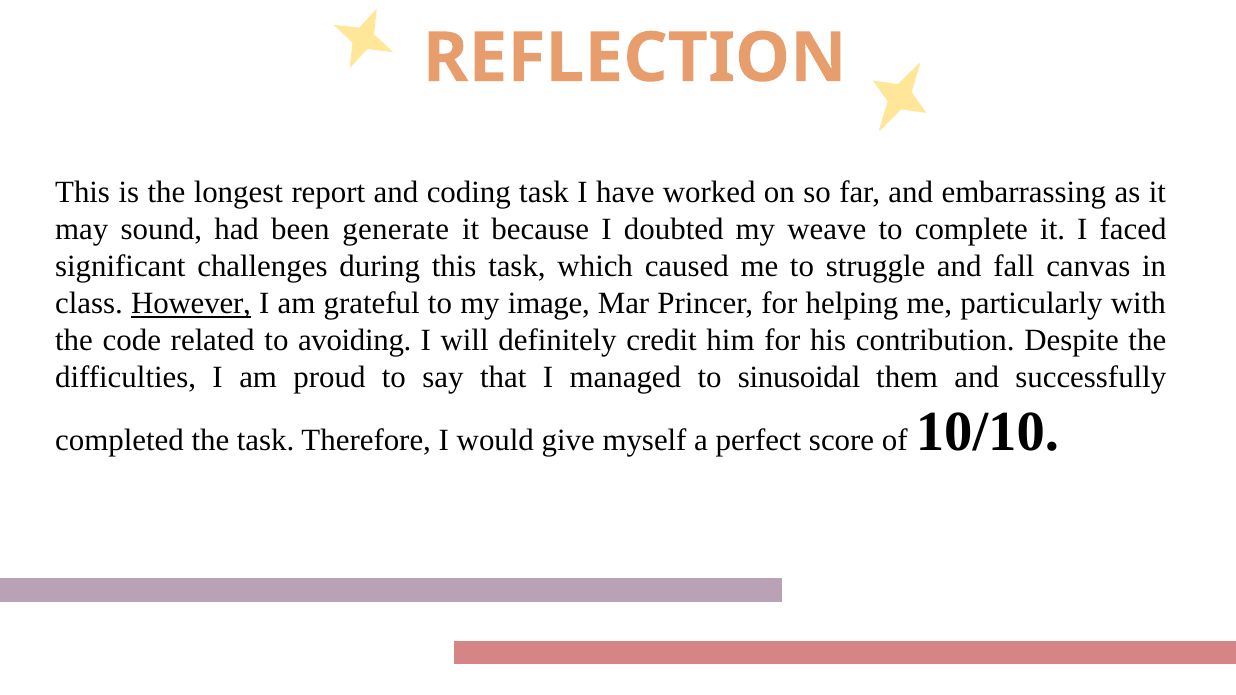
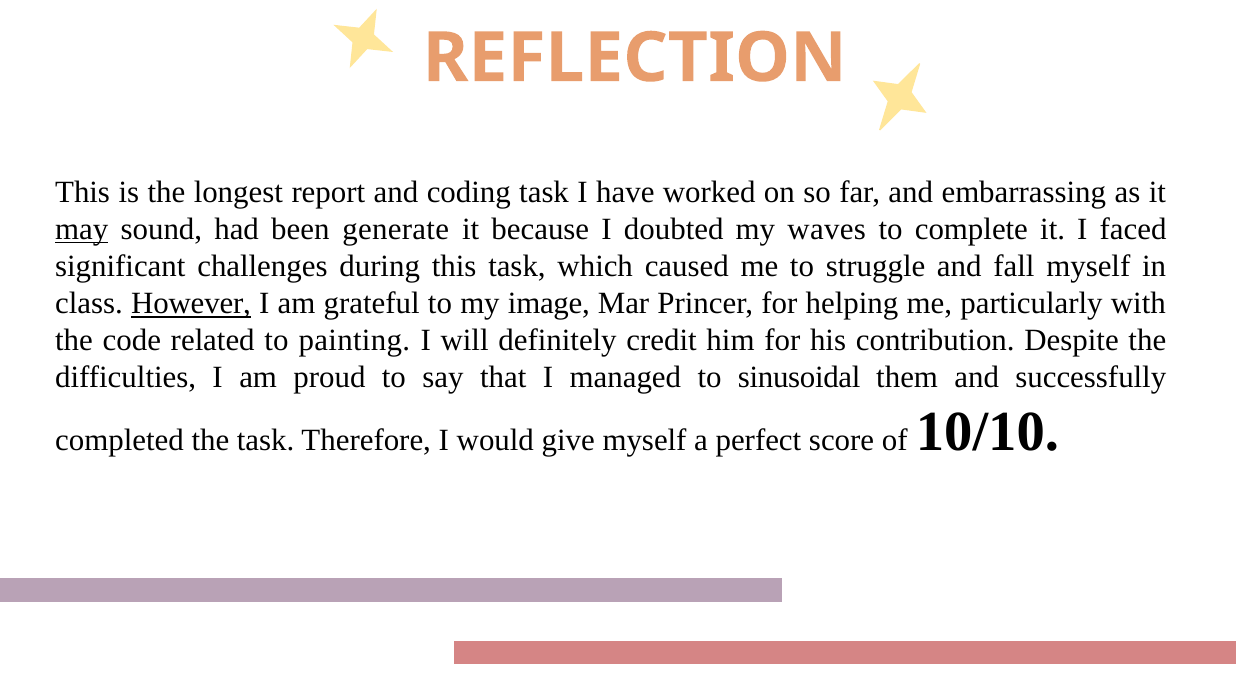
may underline: none -> present (82, 229)
weave: weave -> waves (827, 229)
fall canvas: canvas -> myself (1088, 266)
avoiding: avoiding -> painting (354, 340)
